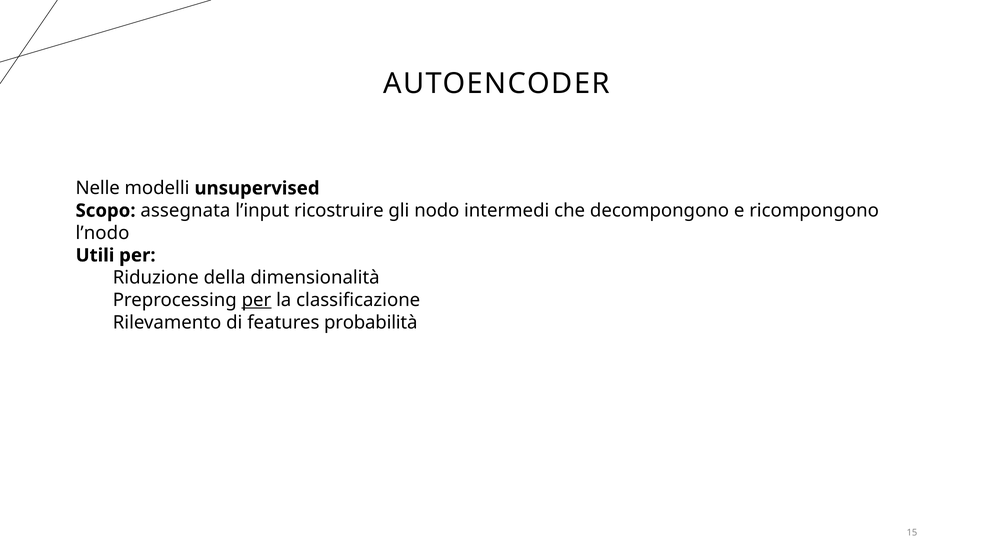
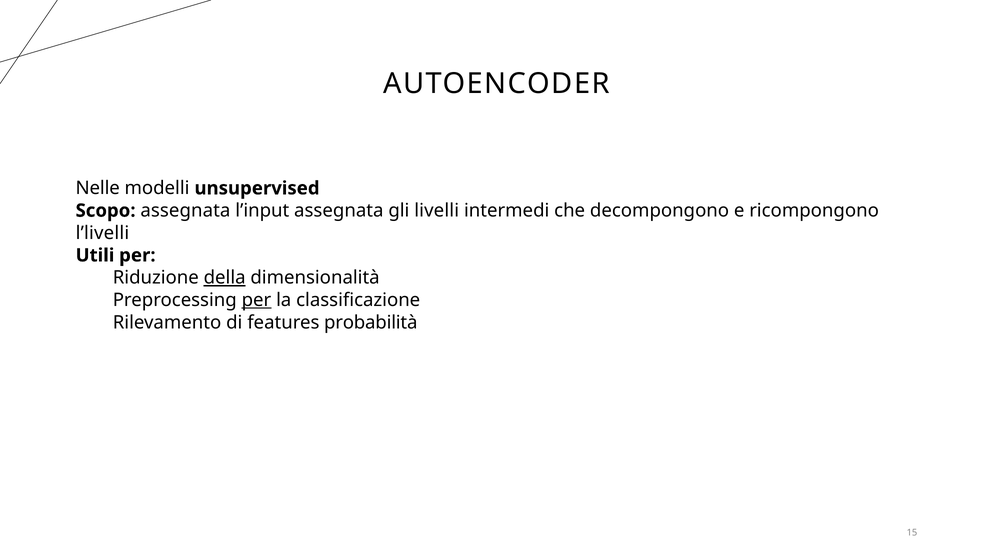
l’input ricostruire: ricostruire -> assegnata (339, 210)
nodo: nodo -> livelli (437, 210)
l’nodo: l’nodo -> l’livelli (102, 233)
della underline: none -> present (225, 277)
